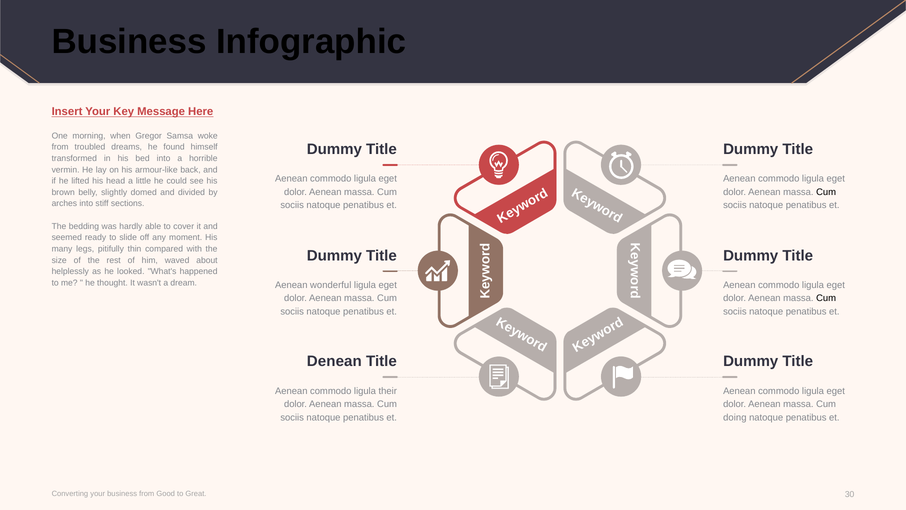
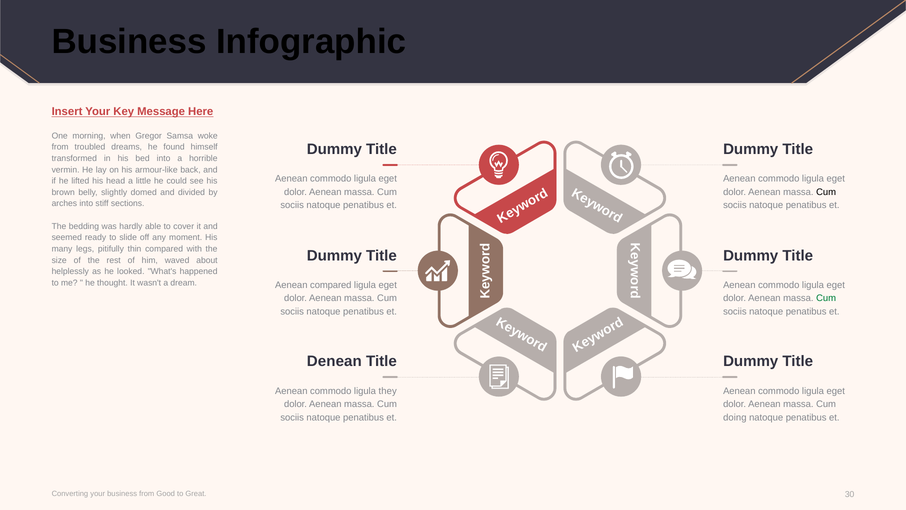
Aenean wonderful: wonderful -> compared (331, 285)
Cum colour: black -> green (826, 298)
their: their -> they (388, 391)
